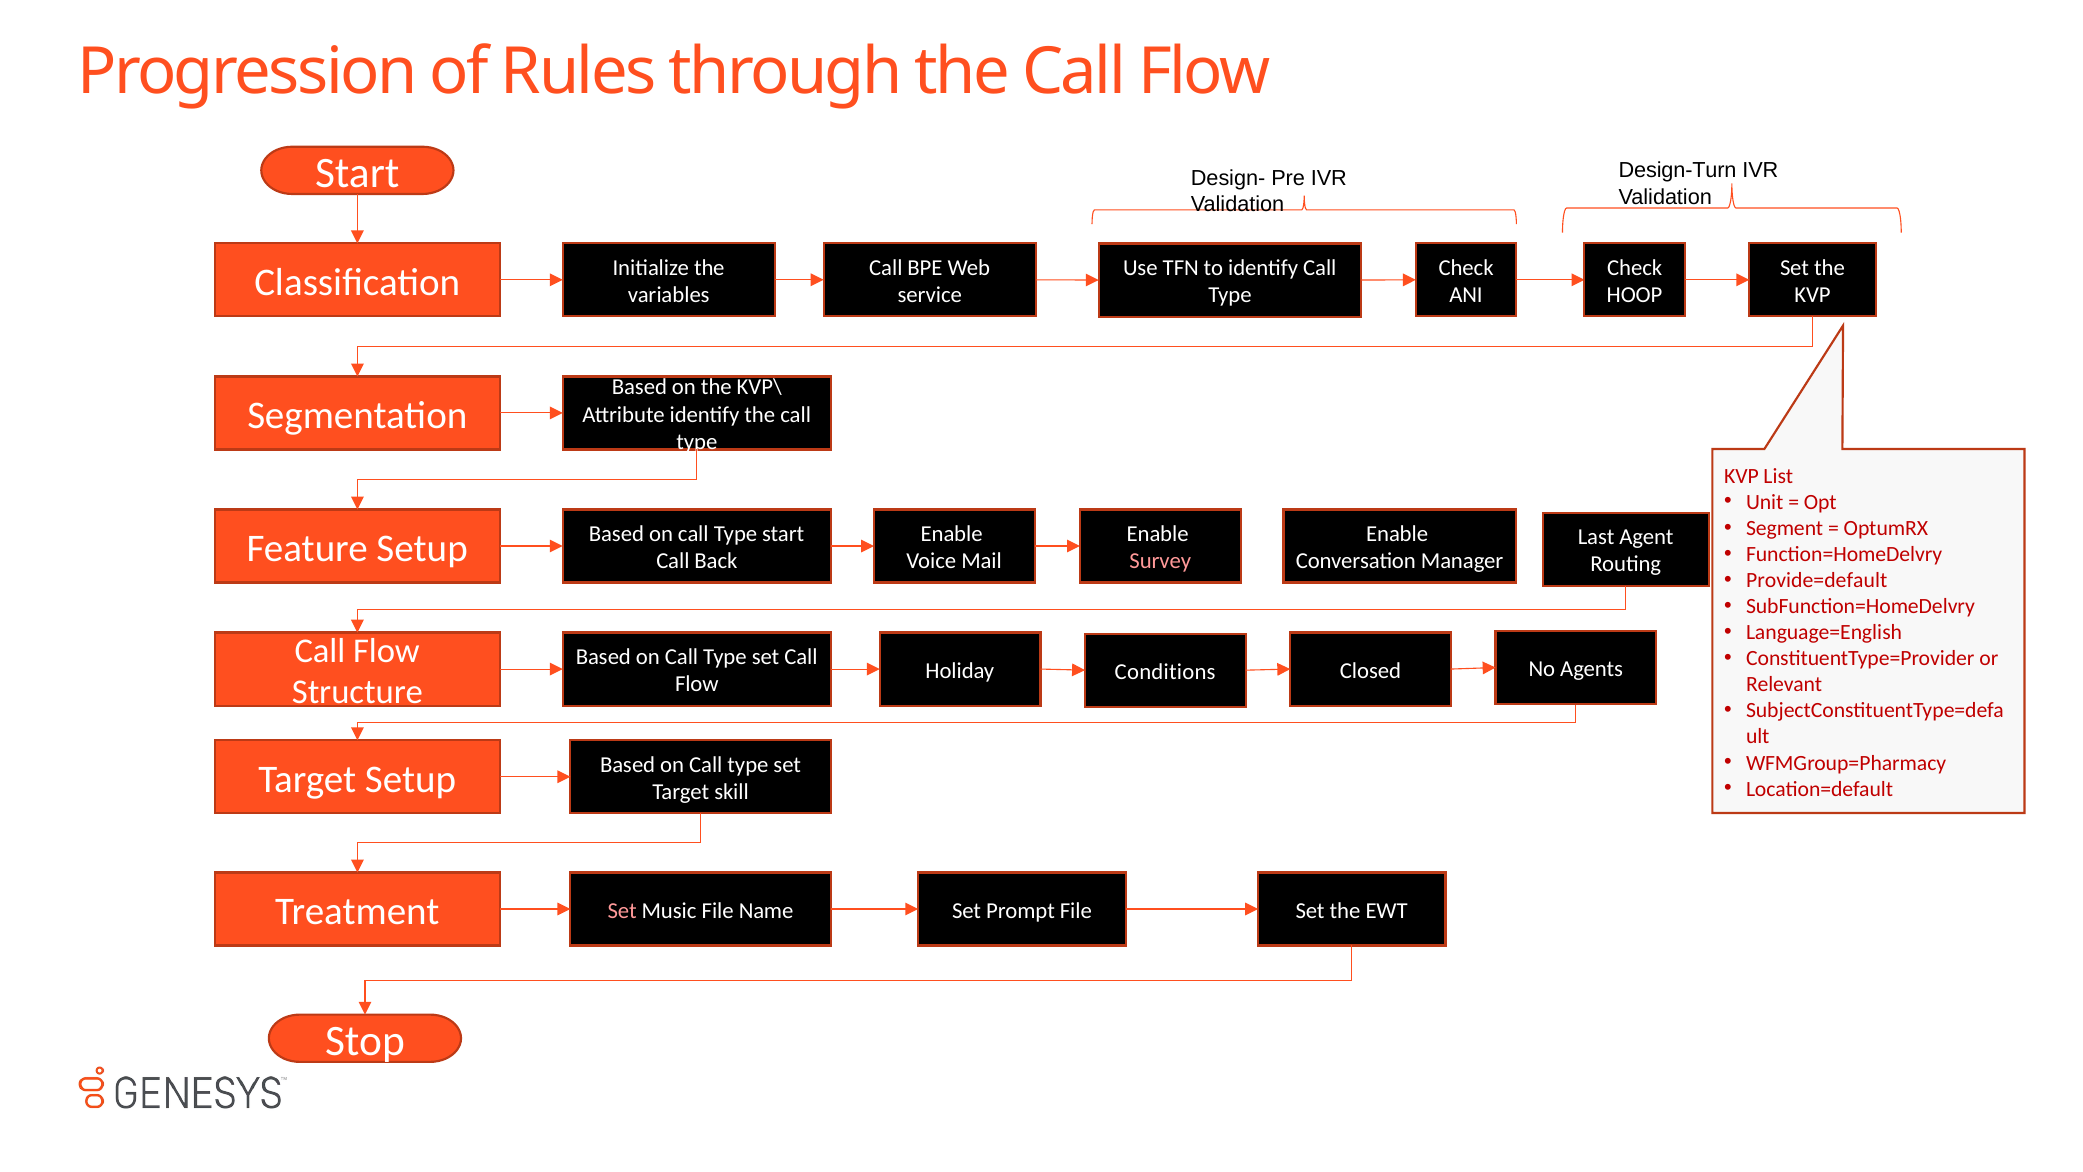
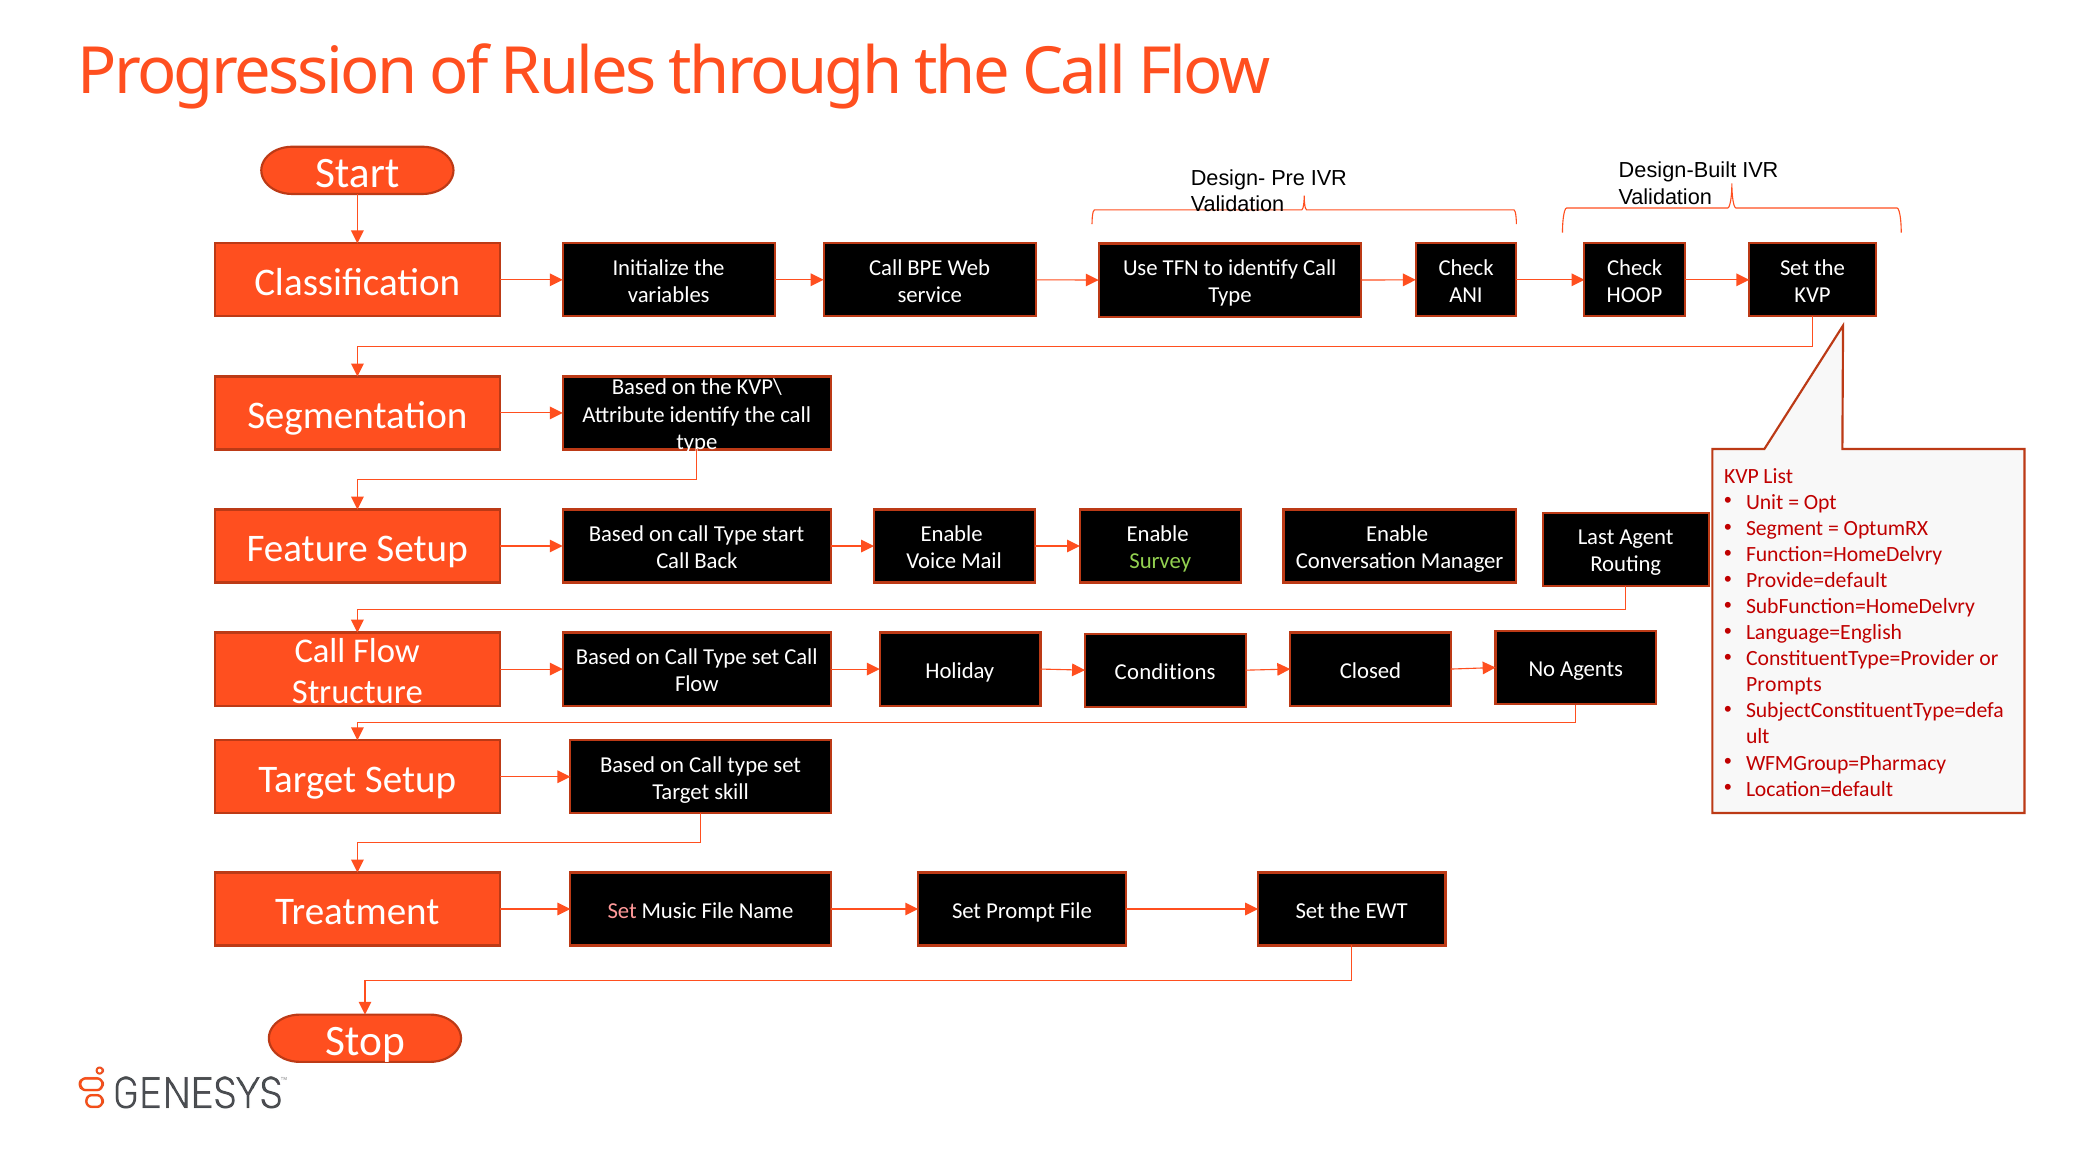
Design-Turn: Design-Turn -> Design-Built (1677, 171)
Survey colour: pink -> light green (1160, 561)
Relevant: Relevant -> Prompts (1784, 684)
